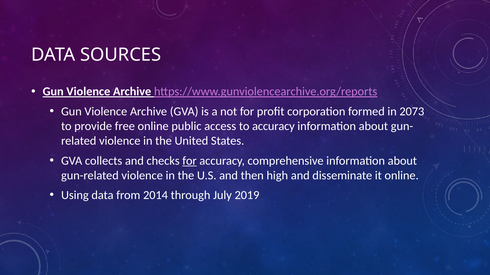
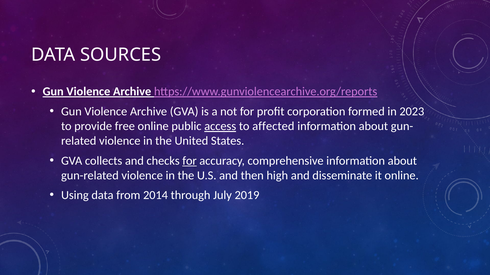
2073: 2073 -> 2023 (412, 112)
access underline: none -> present (220, 127)
to accuracy: accuracy -> affected (273, 127)
